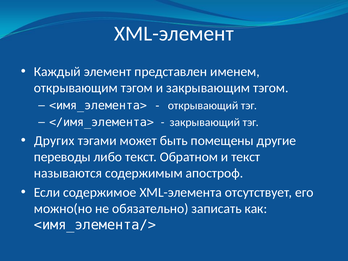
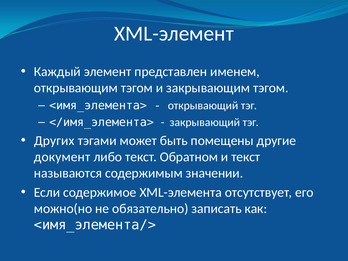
переводы: переводы -> документ (62, 157)
апостроф: апостроф -> значении (214, 173)
